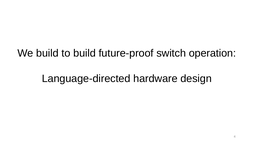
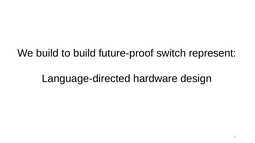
operation: operation -> represent (212, 53)
